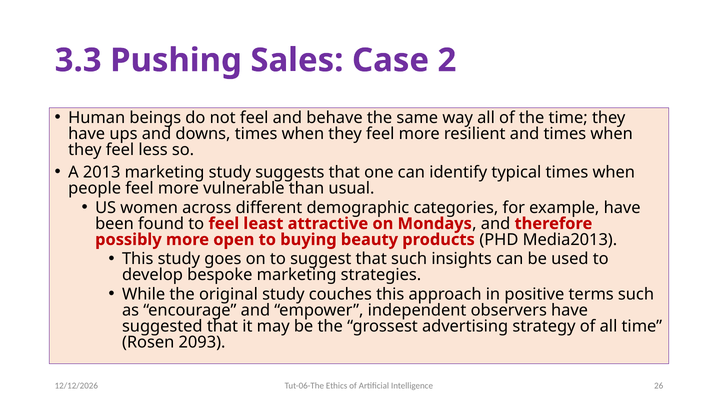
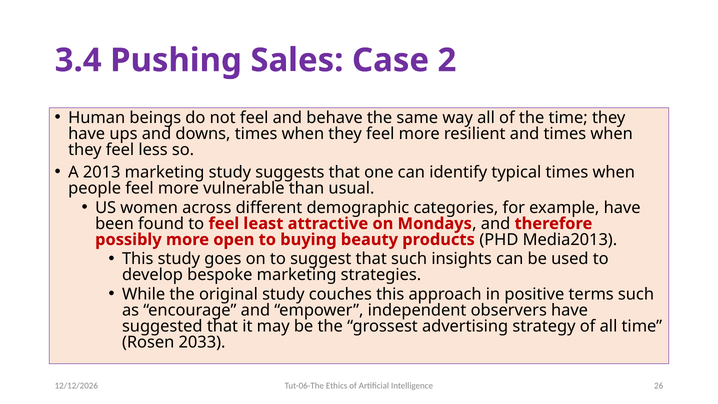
3.3: 3.3 -> 3.4 (78, 60)
2093: 2093 -> 2033 (202, 342)
